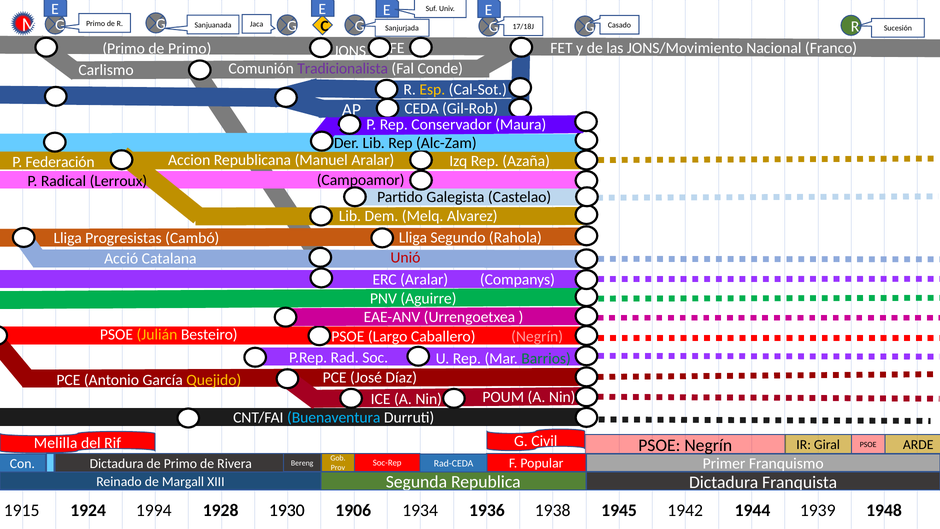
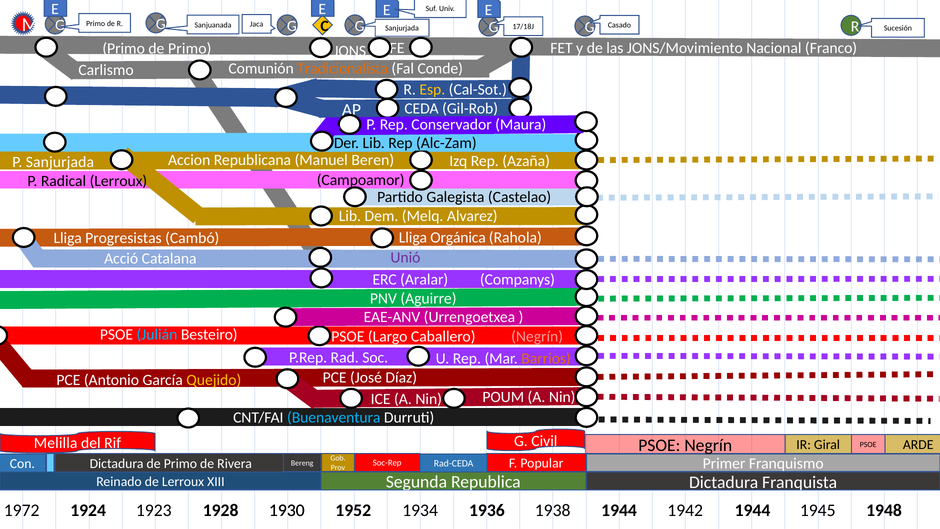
Tradicionalista colour: purple -> orange (343, 69)
Manuel Aralar: Aralar -> Beren (373, 160)
P Federación: Federación -> Sanjurjada (60, 162)
Segundo: Segundo -> Orgánica (458, 237)
Unió colour: red -> purple (405, 257)
Julián colour: yellow -> light blue (157, 334)
Barrios colour: green -> orange (546, 358)
de Margall: Margall -> Lerroux (183, 482)
1915: 1915 -> 1972 (22, 510)
1994: 1994 -> 1923 (154, 510)
1906: 1906 -> 1952 (353, 510)
1938 1945: 1945 -> 1944 (619, 510)
1939: 1939 -> 1945 (818, 510)
